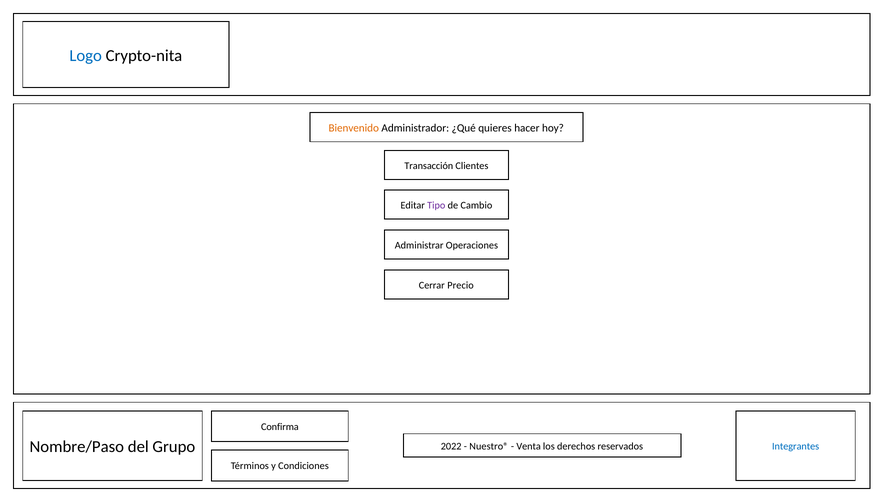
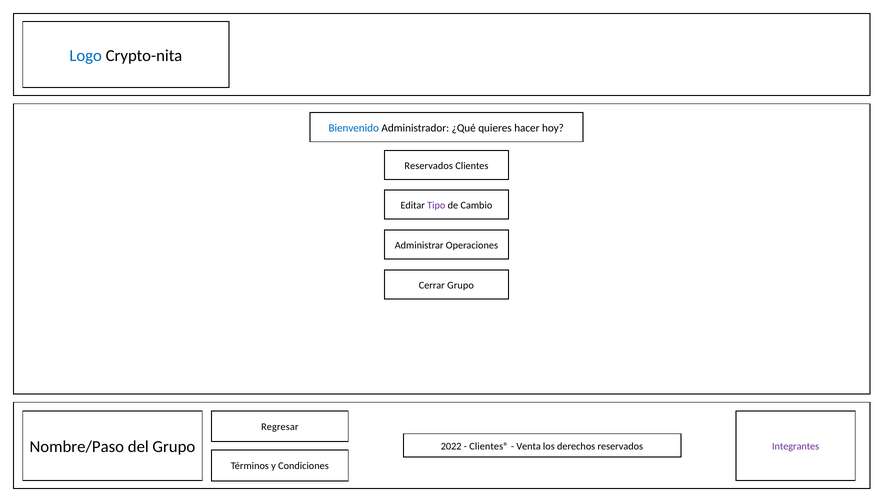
Bienvenido colour: orange -> blue (354, 128)
Transacción: Transacción -> Reservados (429, 166)
Cerrar Precio: Precio -> Grupo (461, 285)
Confirma: Confirma -> Regresar (280, 427)
Integrantes colour: blue -> purple (796, 447)
Nuestro®: Nuestro® -> Clientes® (489, 446)
